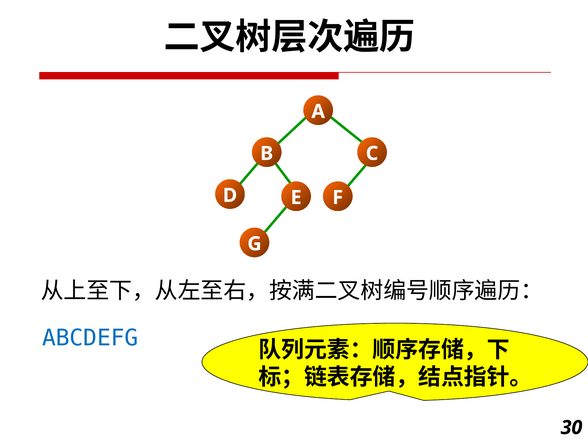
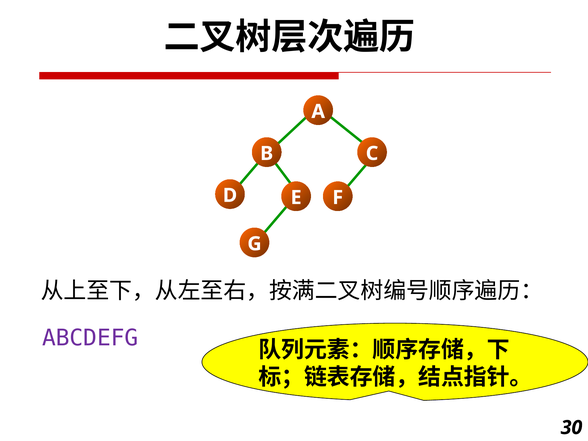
ABCDEFG colour: blue -> purple (90, 338)
